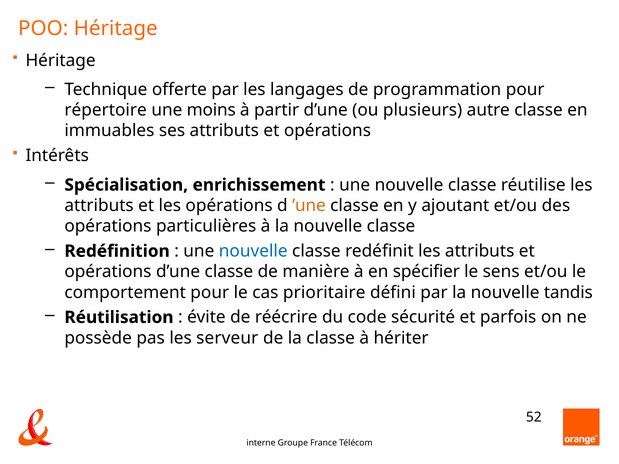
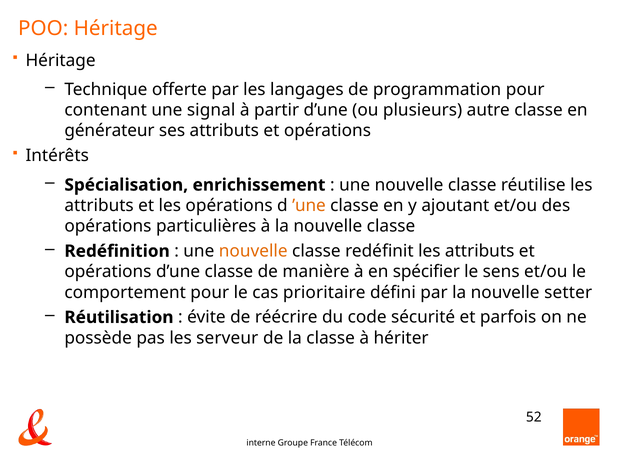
répertoire: répertoire -> contenant (106, 110)
moins: moins -> signal (211, 110)
immuables: immuables -> générateur (109, 131)
nouvelle colour: blue -> orange (253, 251)
tandis: tandis -> setter (568, 293)
